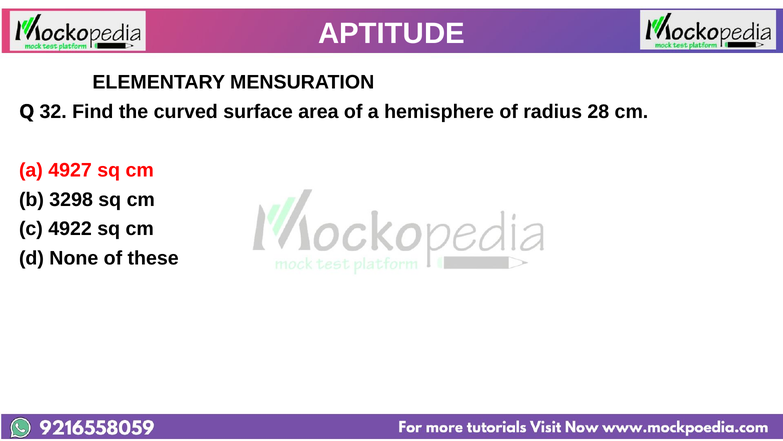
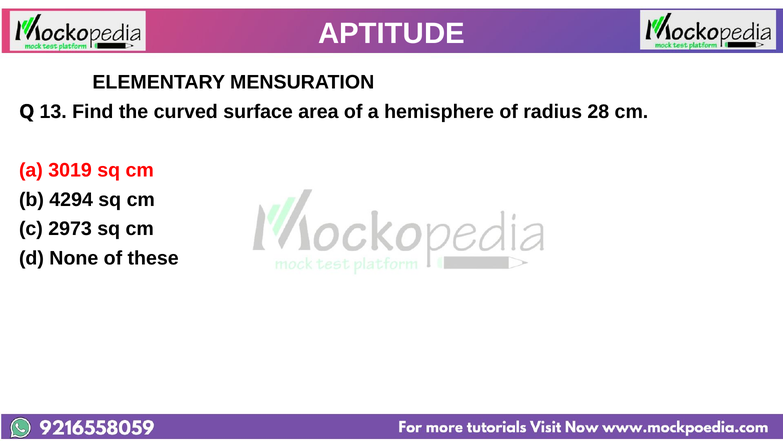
32: 32 -> 13 (53, 112)
4927: 4927 -> 3019 (70, 170)
3298: 3298 -> 4294 (71, 199)
4922: 4922 -> 2973 (70, 229)
